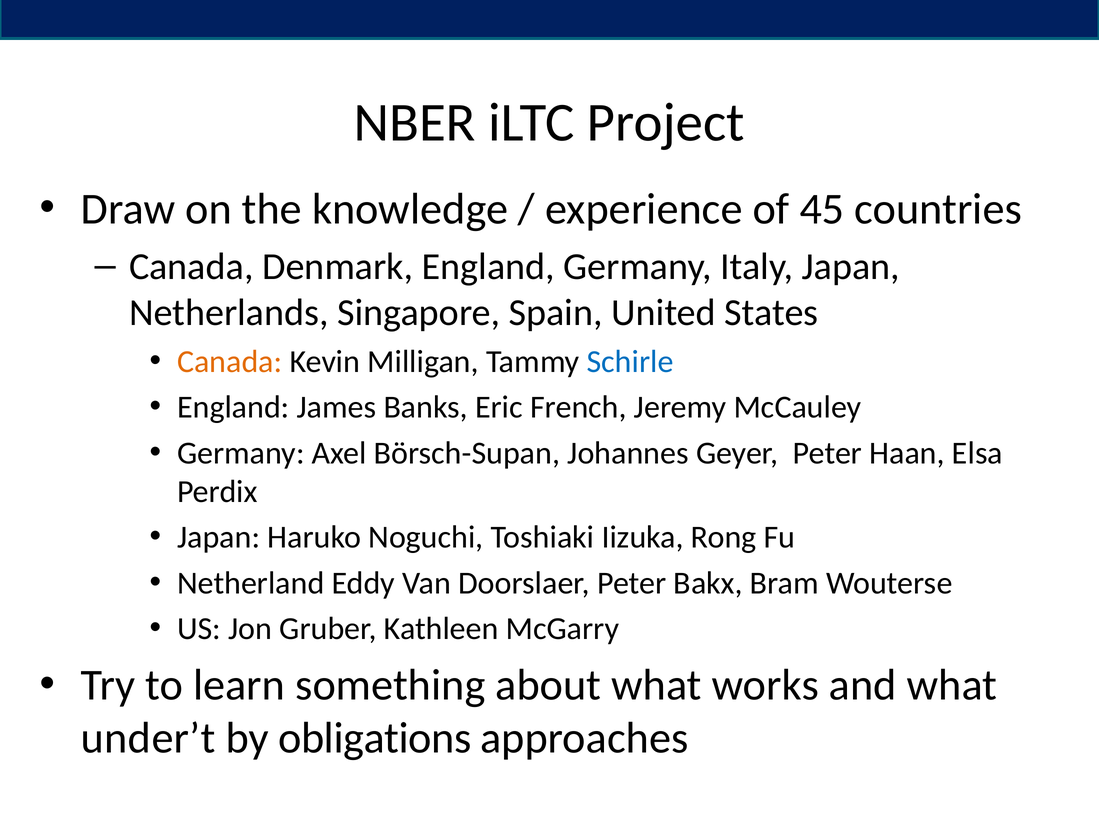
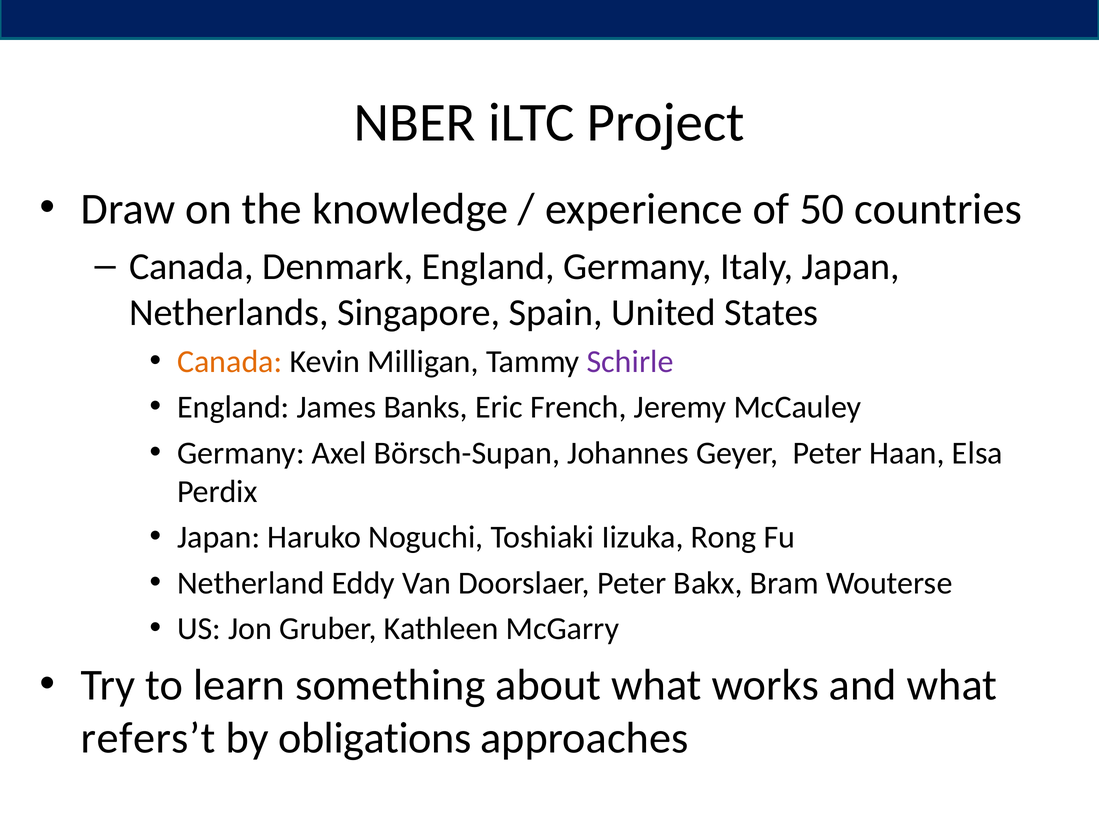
45: 45 -> 50 (822, 209)
Schirle colour: blue -> purple (630, 362)
under’t: under’t -> refers’t (148, 738)
